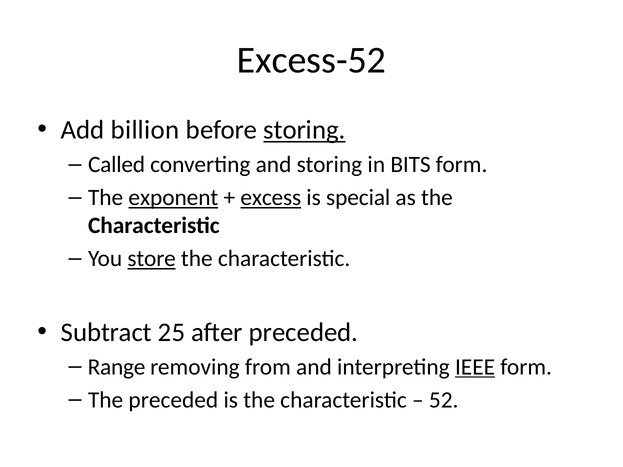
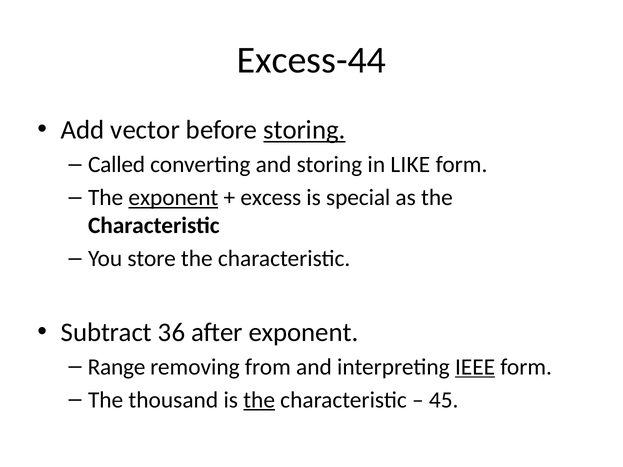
Excess-52: Excess-52 -> Excess-44 (311, 60)
billion: billion -> vector (145, 130)
BITS: BITS -> LIKE (410, 165)
excess underline: present -> none (271, 198)
store underline: present -> none (152, 259)
25: 25 -> 36 (172, 332)
after preceded: preceded -> exponent (304, 332)
The preceded: preceded -> thousand (173, 400)
the underline: none -> present (259, 400)
52: 52 -> 45 (444, 400)
